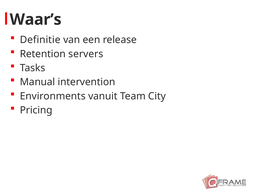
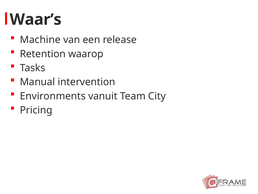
Definitie: Definitie -> Machine (40, 40)
servers: servers -> waarop (86, 54)
